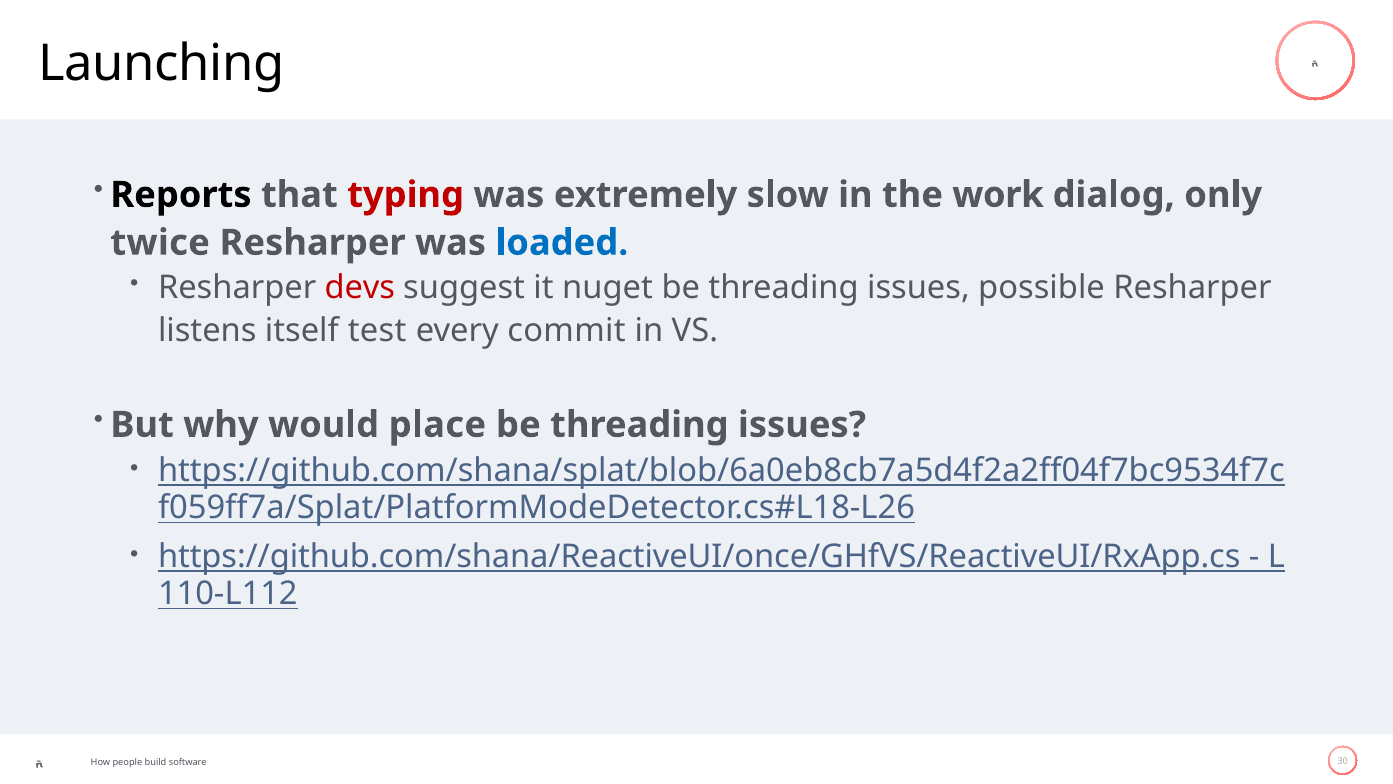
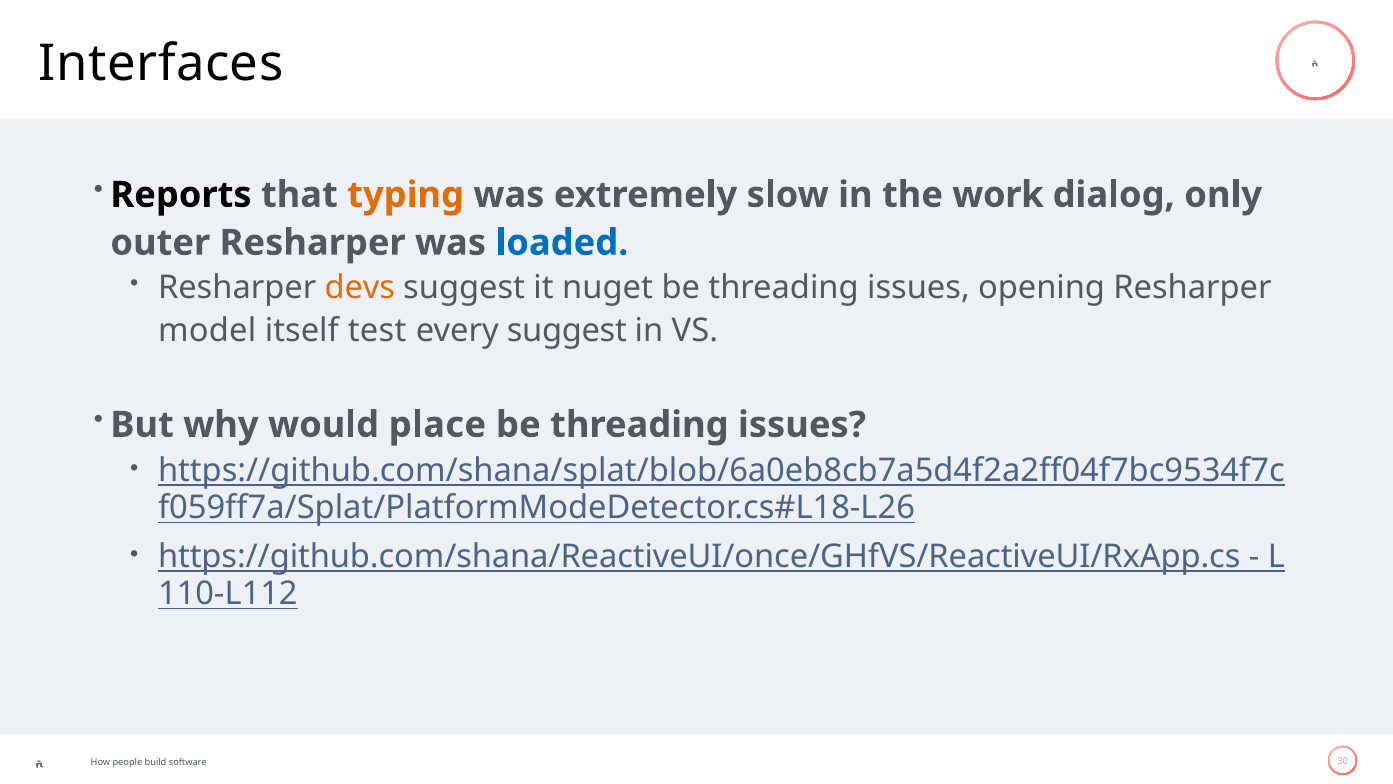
Launching: Launching -> Interfaces (161, 64)
typing colour: red -> orange (406, 195)
twice: twice -> outer (160, 243)
devs colour: red -> orange (360, 288)
possible: possible -> opening (1042, 288)
listens: listens -> model (207, 331)
every commit: commit -> suggest (567, 331)
